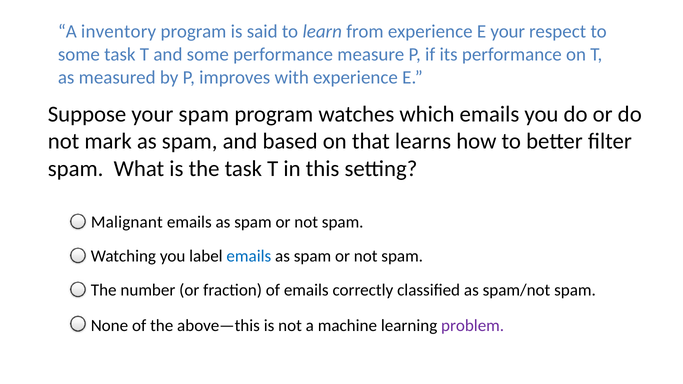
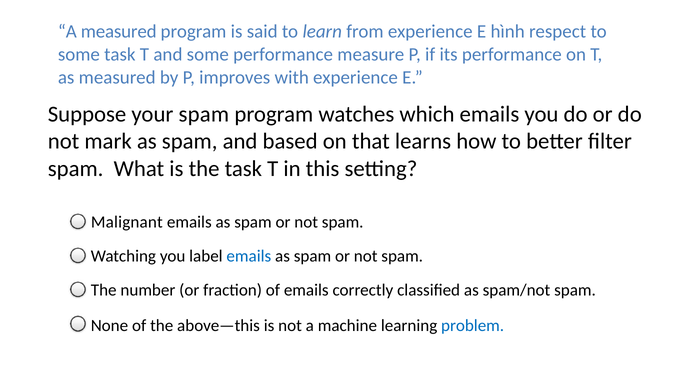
A inventory: inventory -> measured (119, 32)
E your: your -> hình (508, 32)
problem colour: purple -> blue (473, 326)
